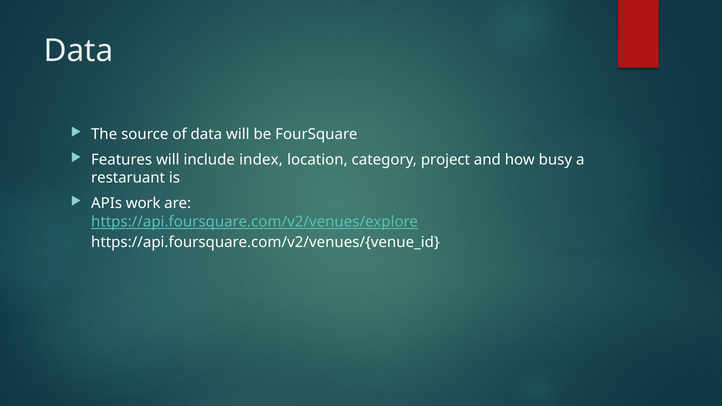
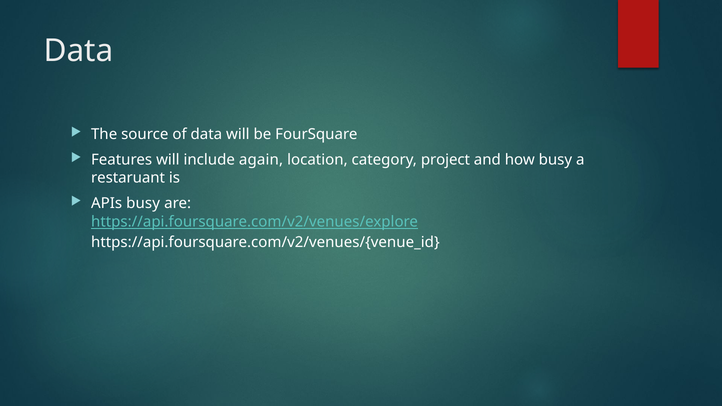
index: index -> again (261, 160)
APIs work: work -> busy (143, 204)
